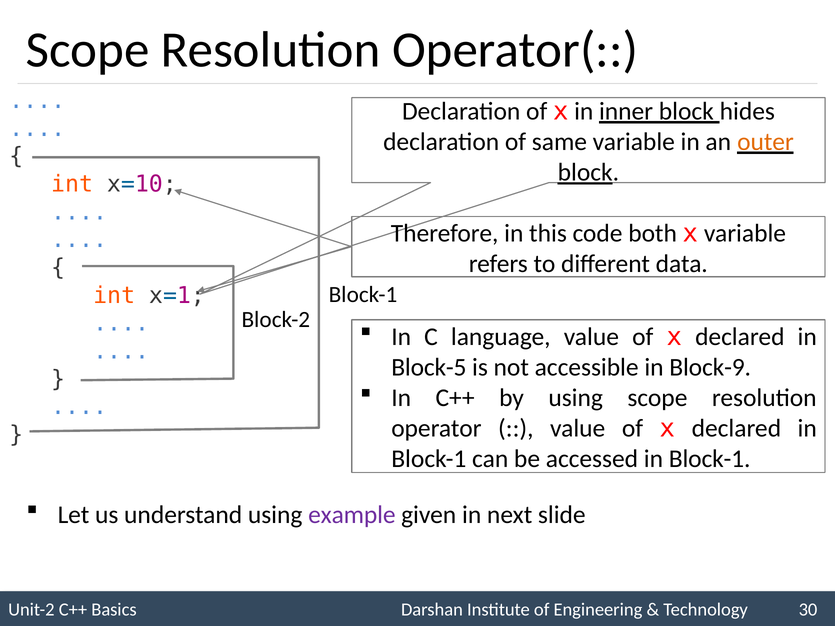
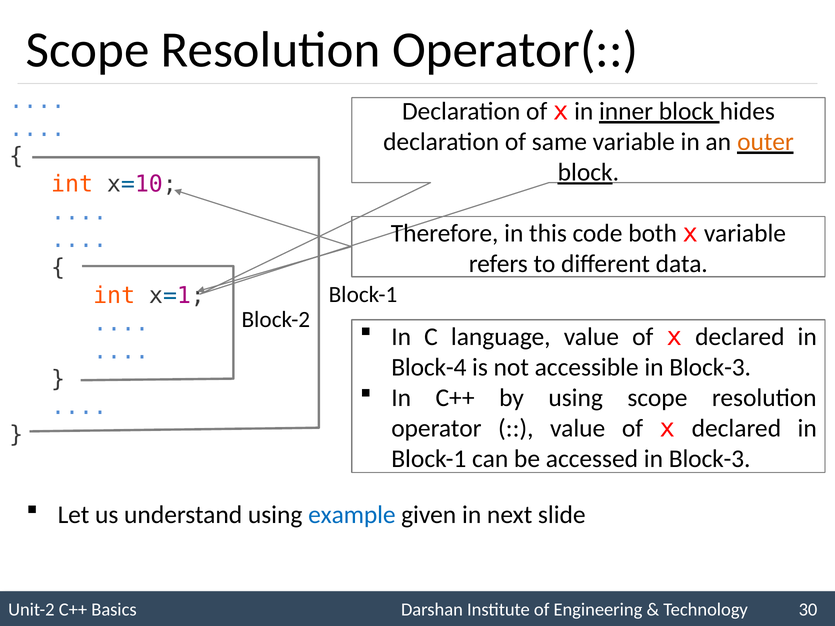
Block-5: Block-5 -> Block-4 (429, 367)
accessible in Block-9: Block-9 -> Block-3 (710, 367)
accessed in Block-1: Block-1 -> Block-3 (710, 459)
example colour: purple -> blue (352, 515)
